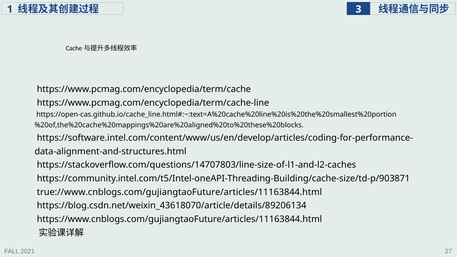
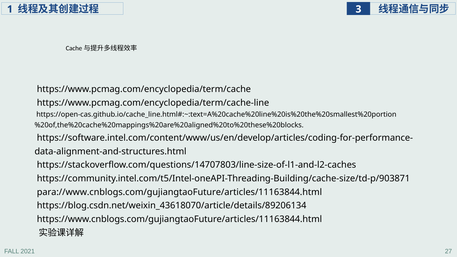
true://www.cnblogs.com/gujiangtaoFuture/articles/11163844.html: true://www.cnblogs.com/gujiangtaoFuture/articles/11163844.html -> para://www.cnblogs.com/gujiangtaoFuture/articles/11163844.html (179, 192)
